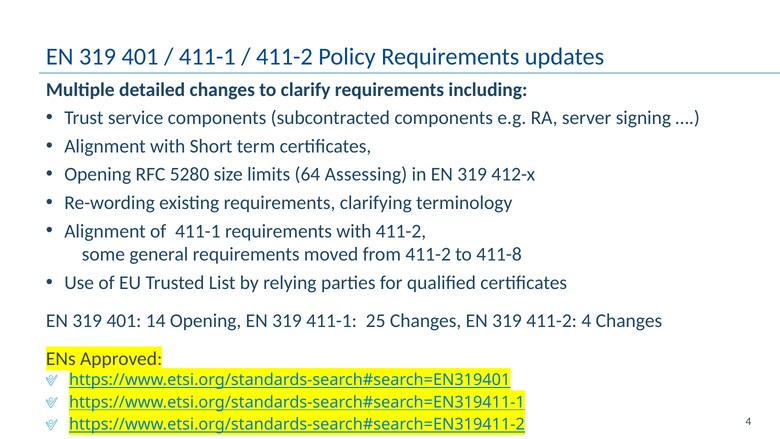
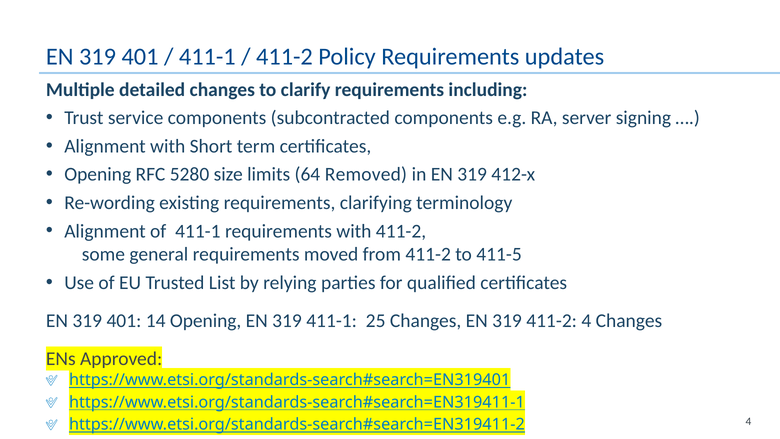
Assessing: Assessing -> Removed (366, 174)
411-8: 411-8 -> 411-5 (499, 254)
